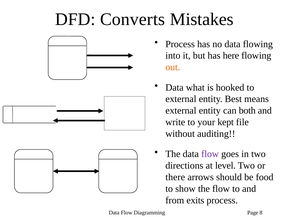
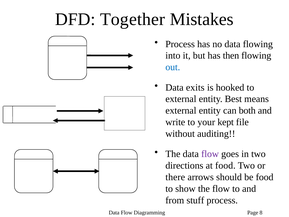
Converts: Converts -> Together (132, 19)
here: here -> then (231, 56)
out colour: orange -> blue (173, 67)
what: what -> exits (195, 87)
at level: level -> food (225, 165)
exits: exits -> stuff (195, 200)
